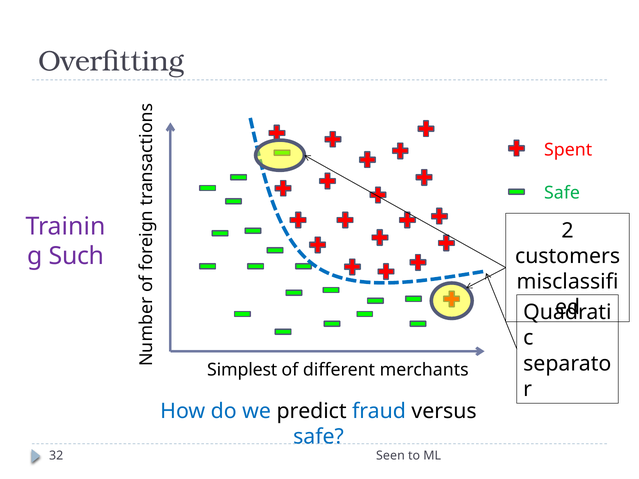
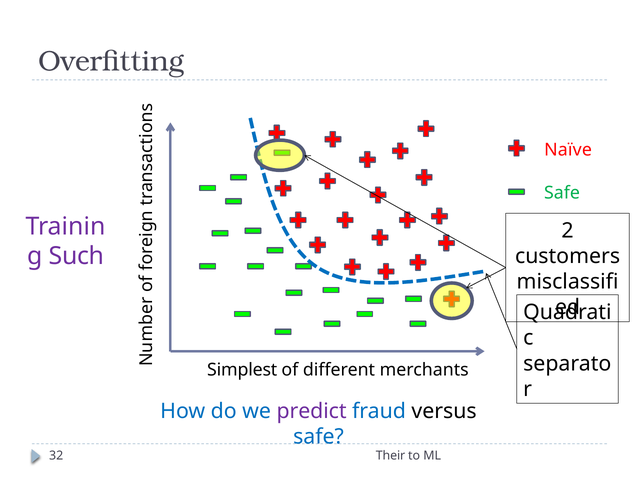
Spent: Spent -> Naïve (568, 150)
predict colour: black -> purple (312, 411)
Seen: Seen -> Their (391, 456)
